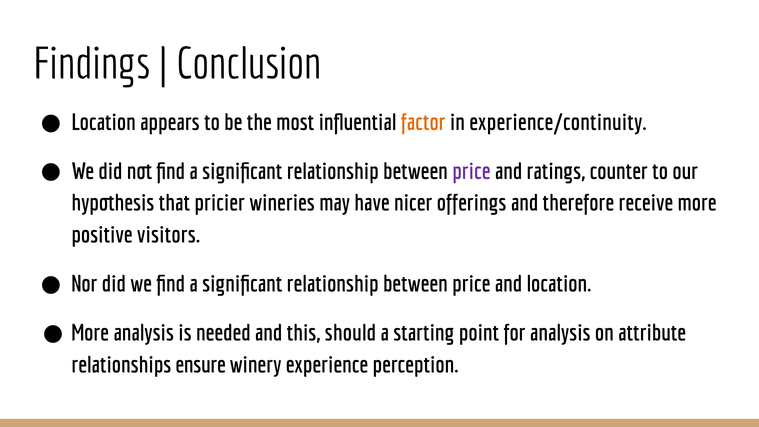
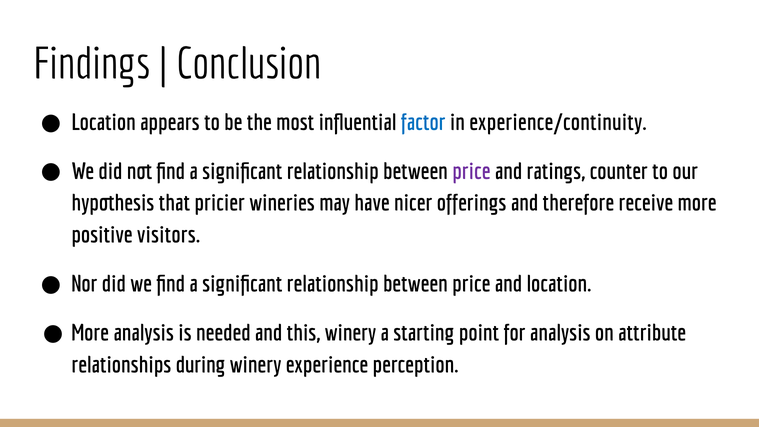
factor colour: orange -> blue (423, 123)
this should: should -> winery (350, 333)
ensure: ensure -> during (201, 365)
